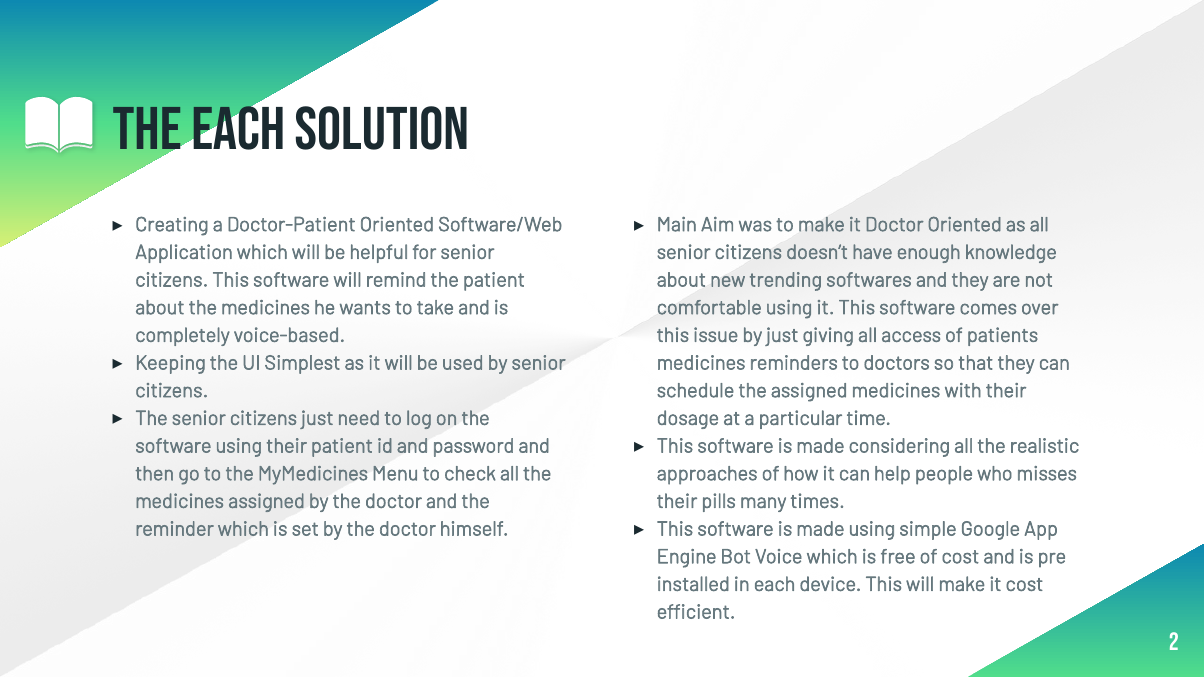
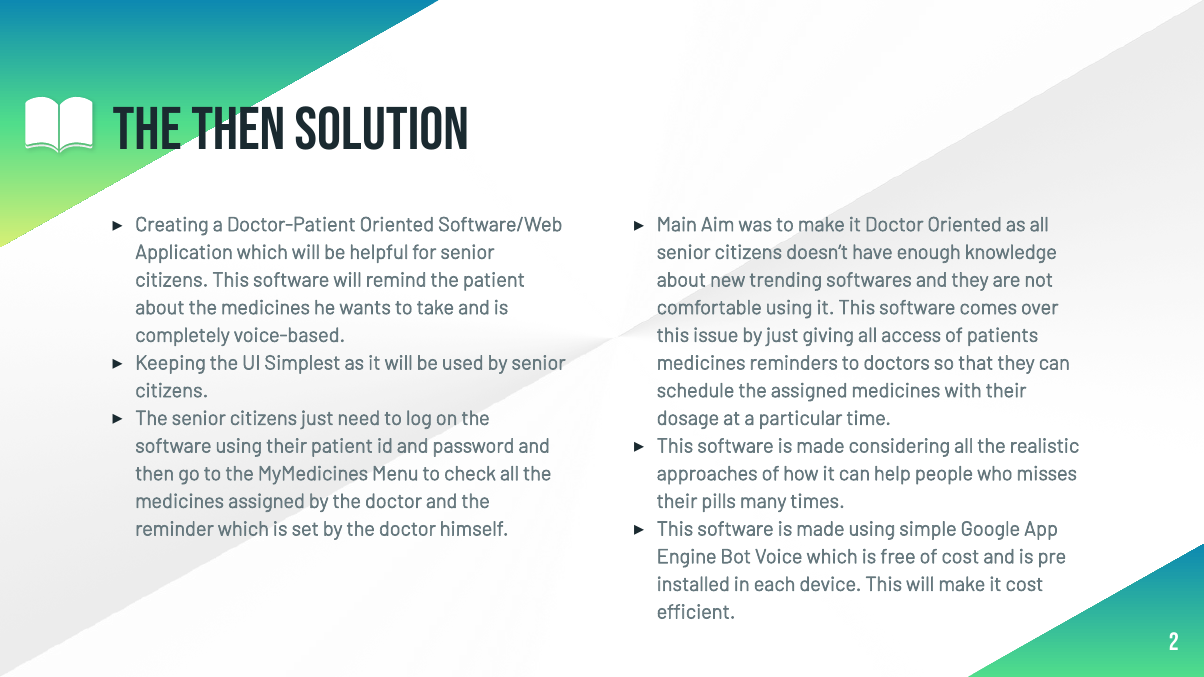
The Each: Each -> Then (238, 129)
